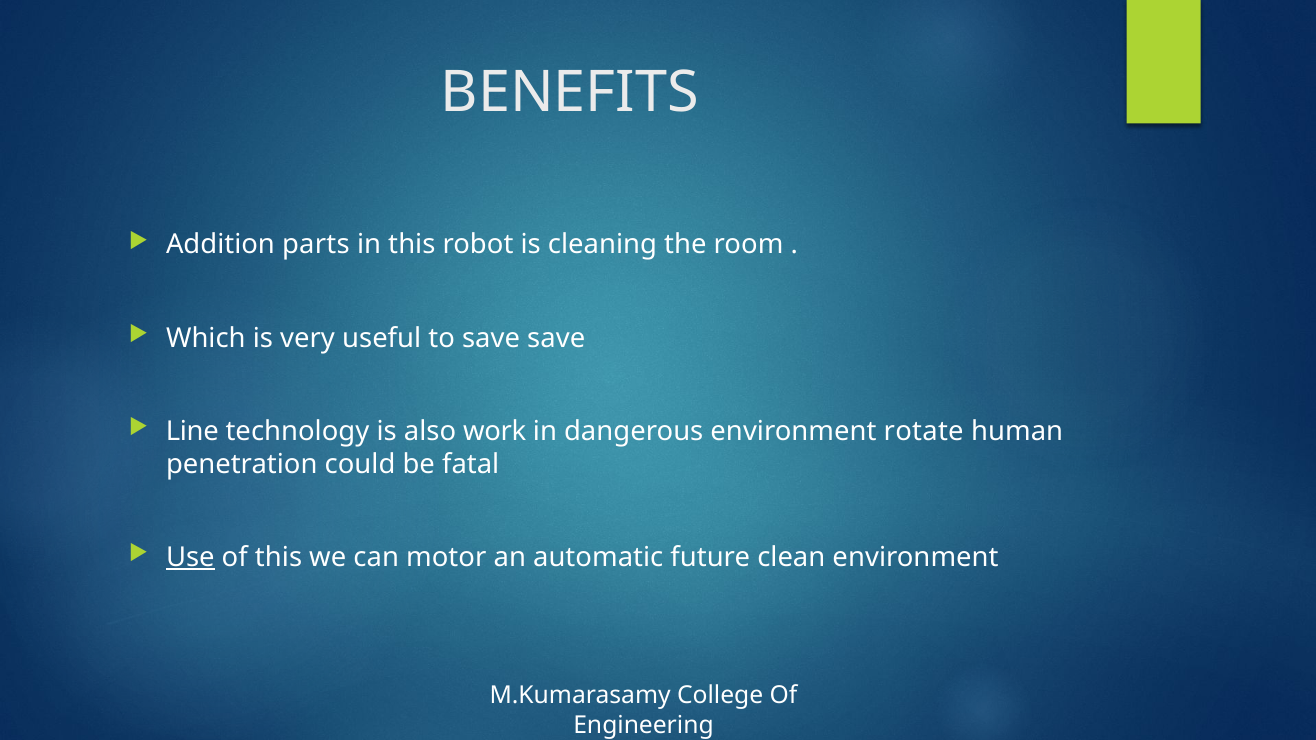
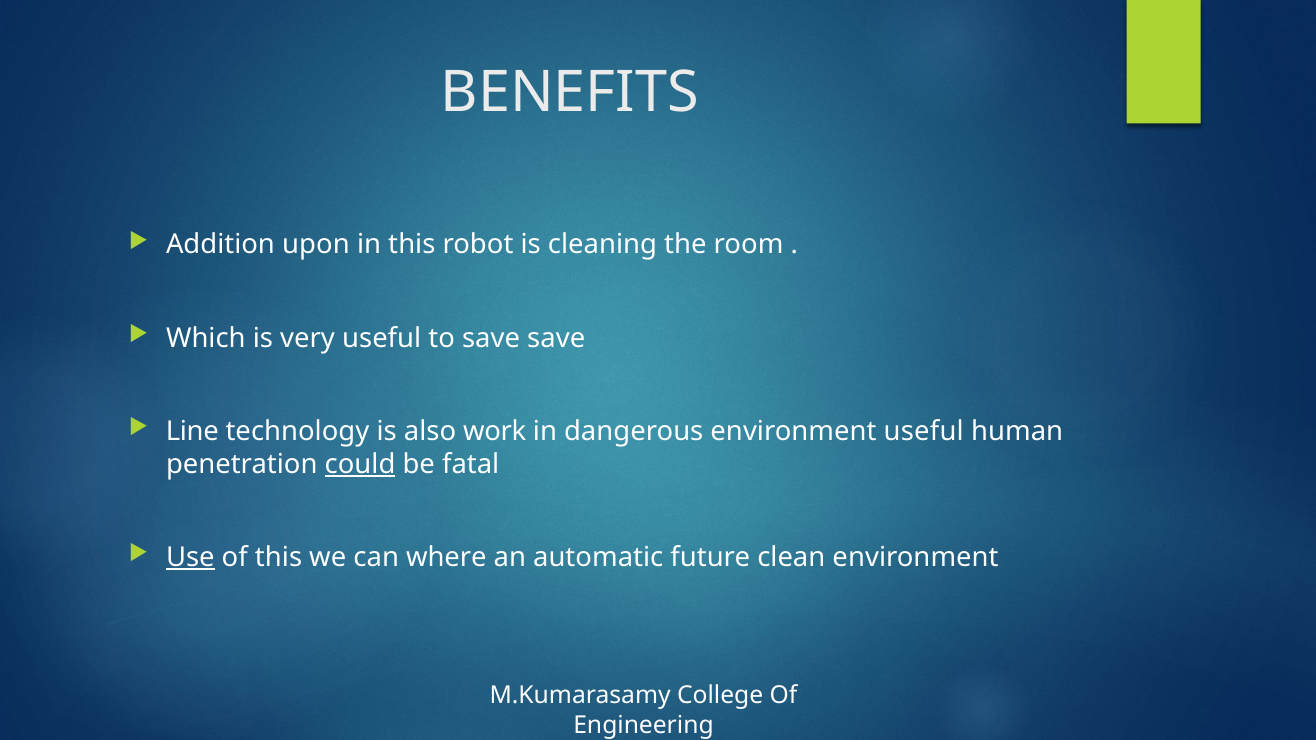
parts: parts -> upon (316, 245)
environment rotate: rotate -> useful (924, 431)
could underline: none -> present (360, 464)
motor: motor -> where (446, 558)
